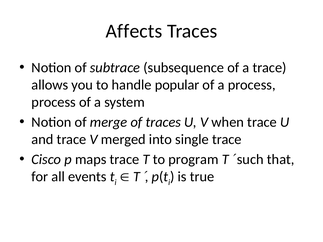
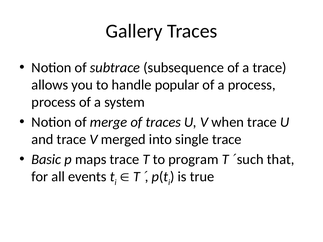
Affects: Affects -> Gallery (134, 31)
Cisco: Cisco -> Basic (46, 160)
